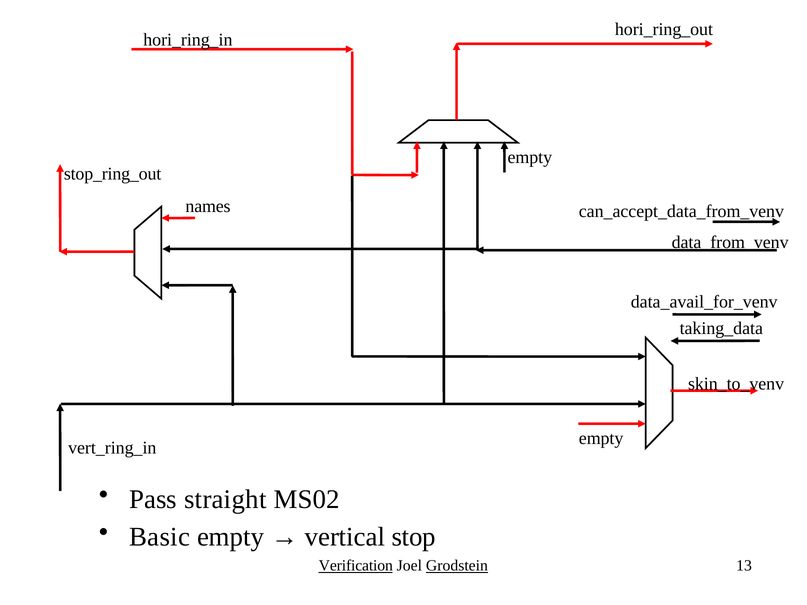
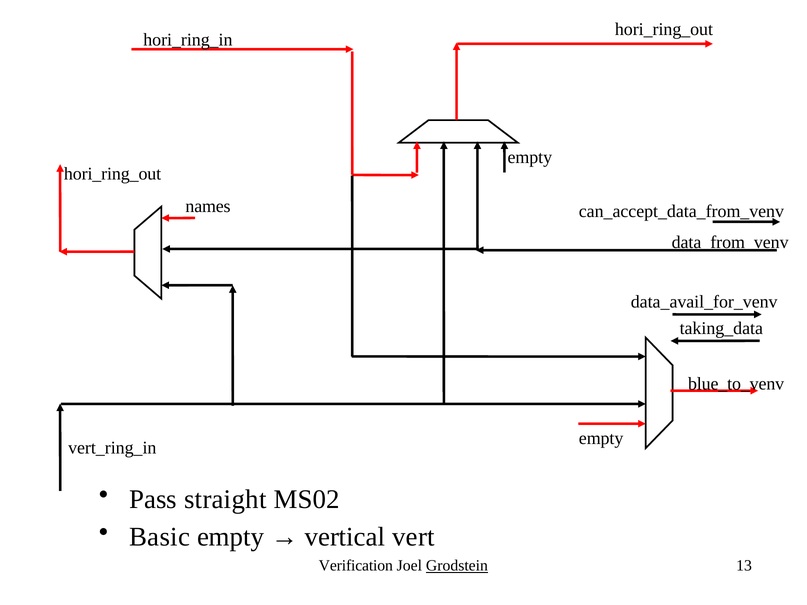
stop_ring_out: stop_ring_out -> hori_ring_out (113, 174)
skin_to_venv: skin_to_venv -> blue_to_venv (736, 384)
stop: stop -> vert (413, 537)
Verification underline: present -> none (356, 566)
